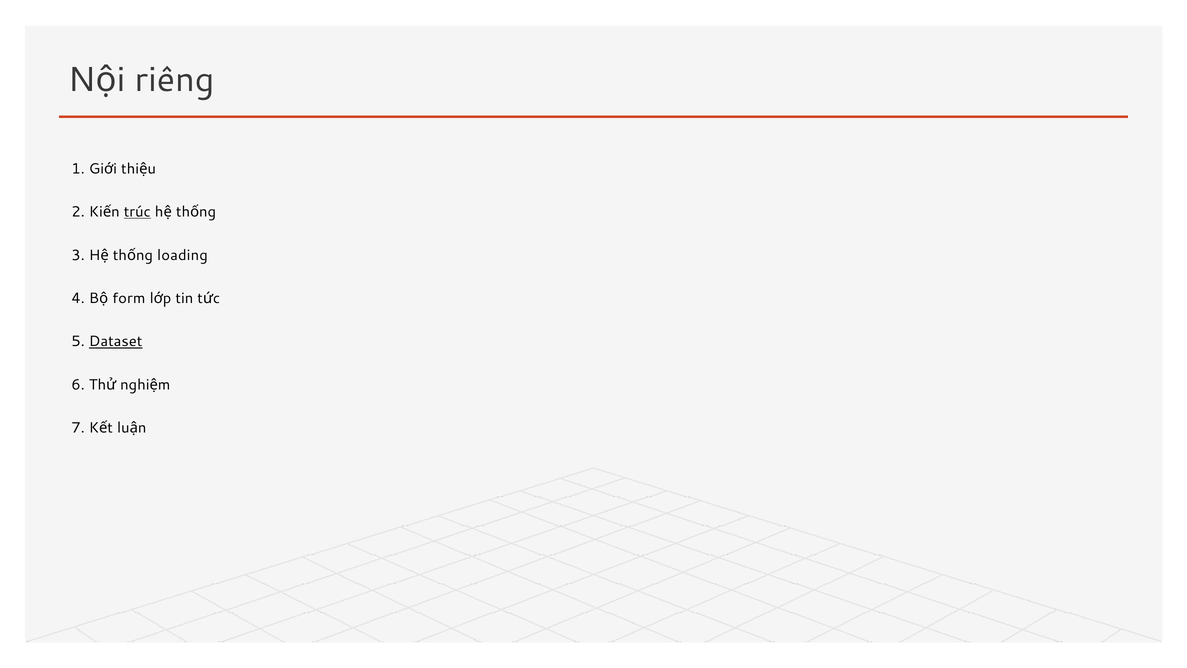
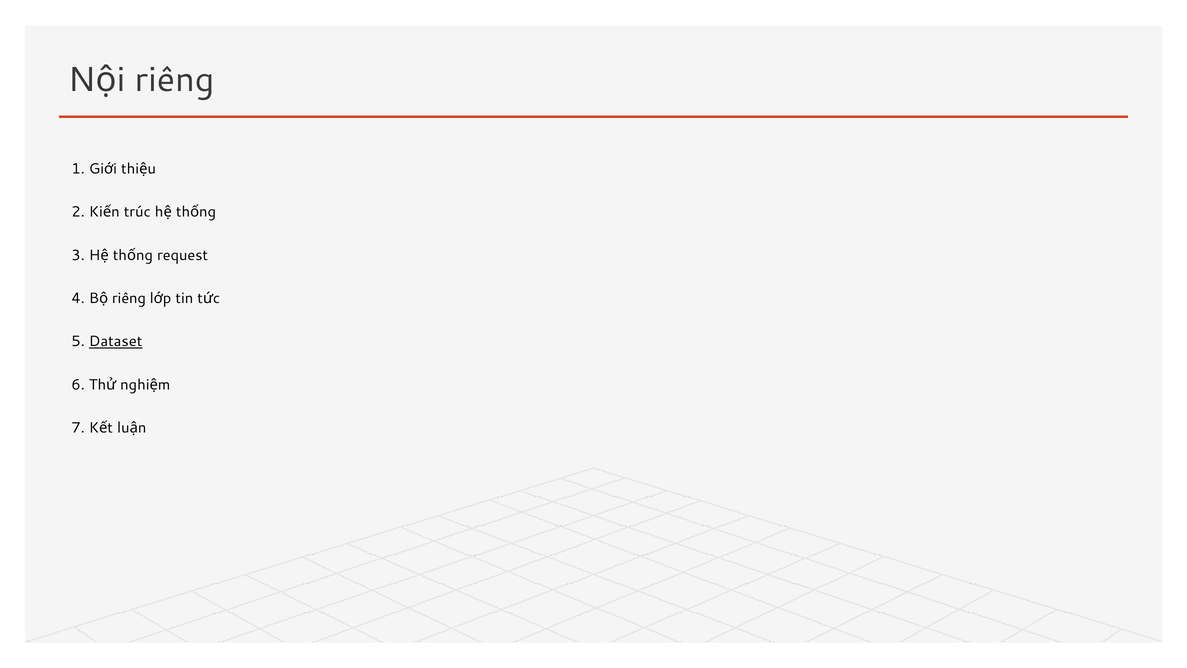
trúc underline: present -> none (137, 212)
loading: loading -> request (183, 255)
form: form -> riêng (129, 298)
